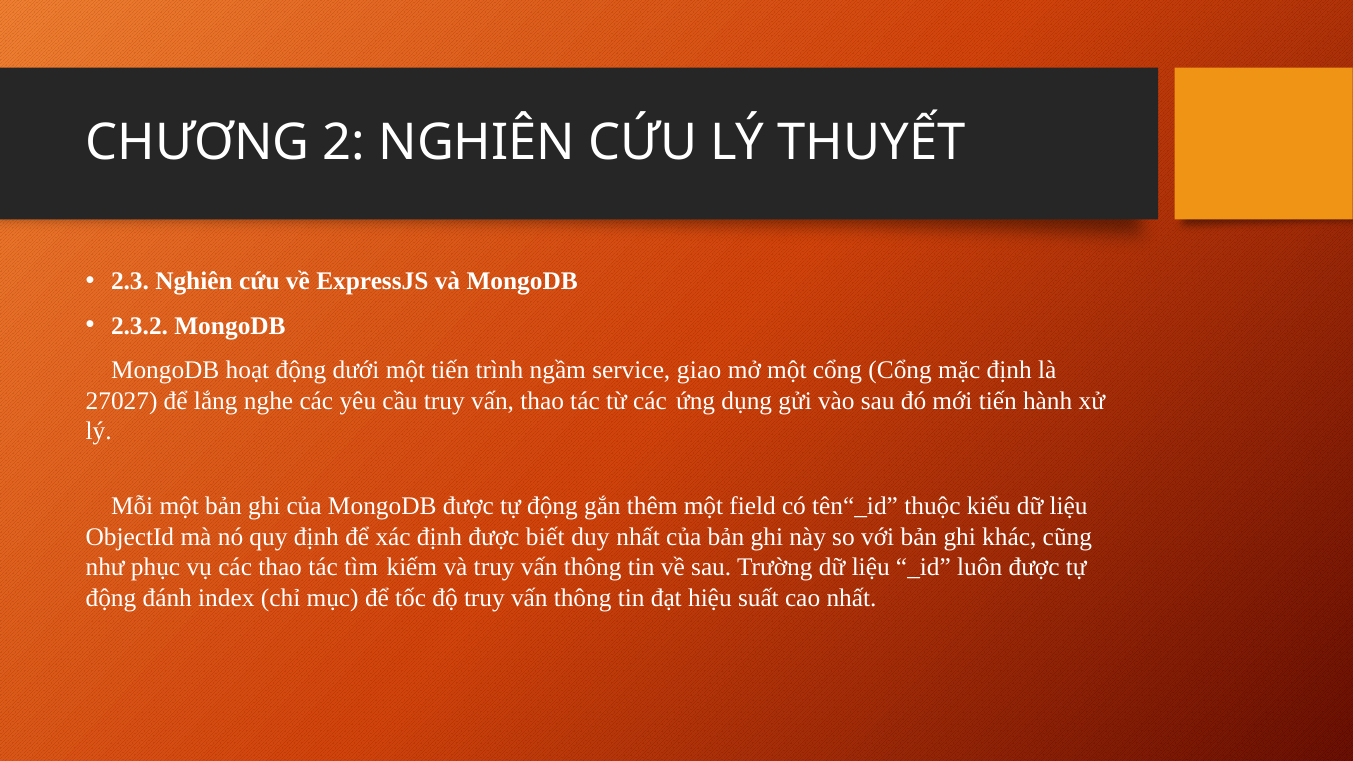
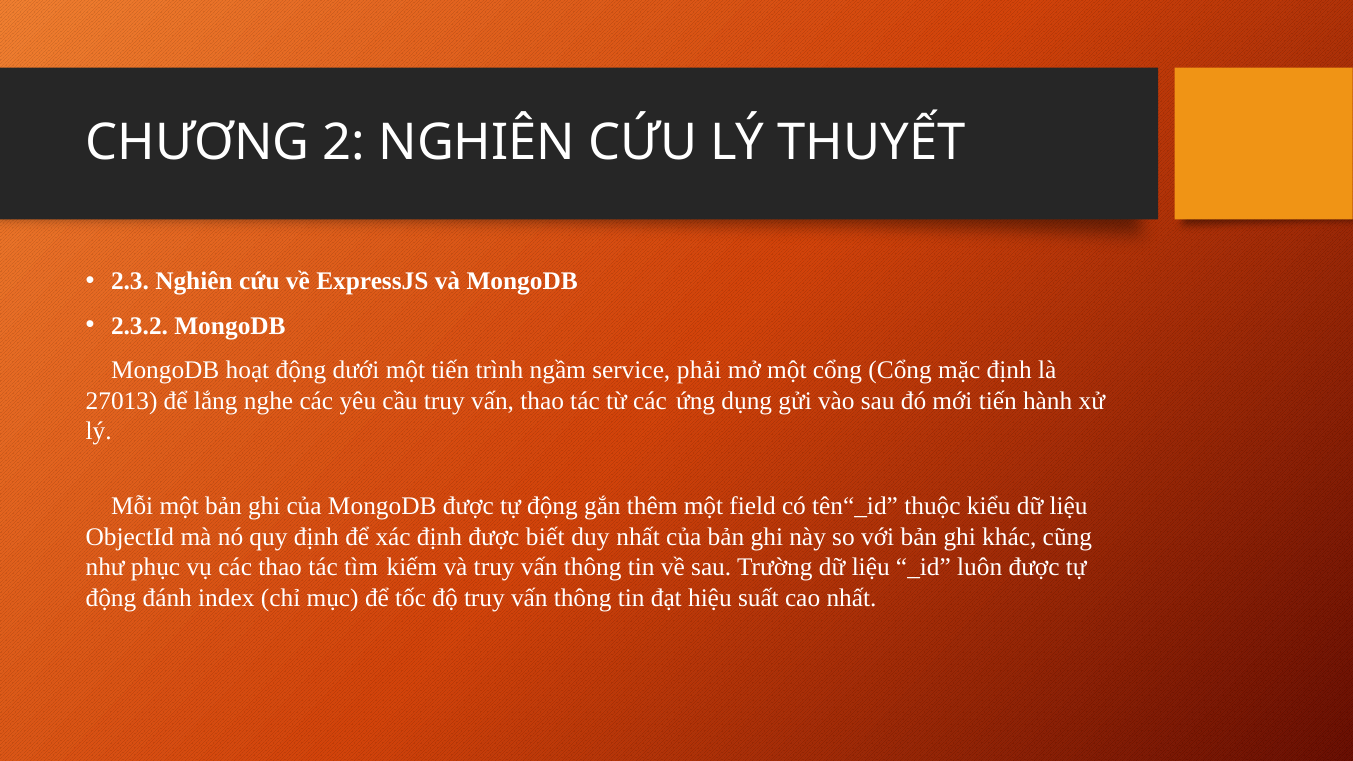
giao: giao -> phải (699, 370)
27027: 27027 -> 27013 (122, 401)
